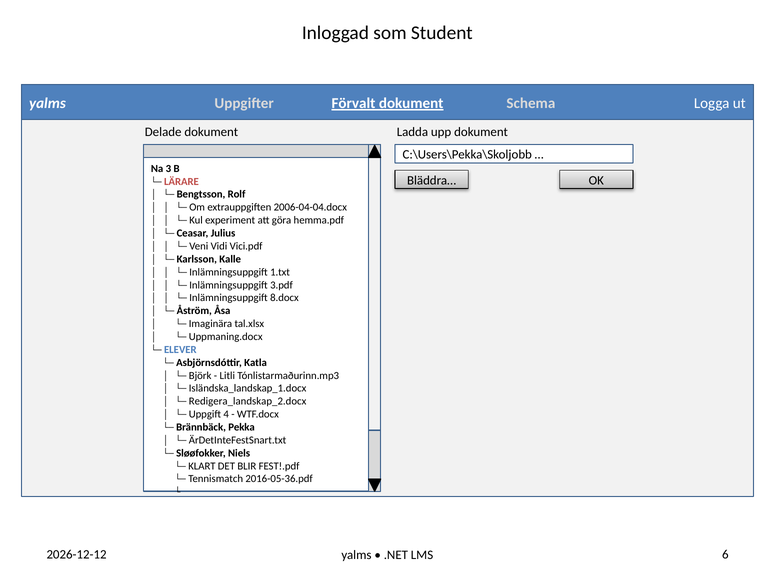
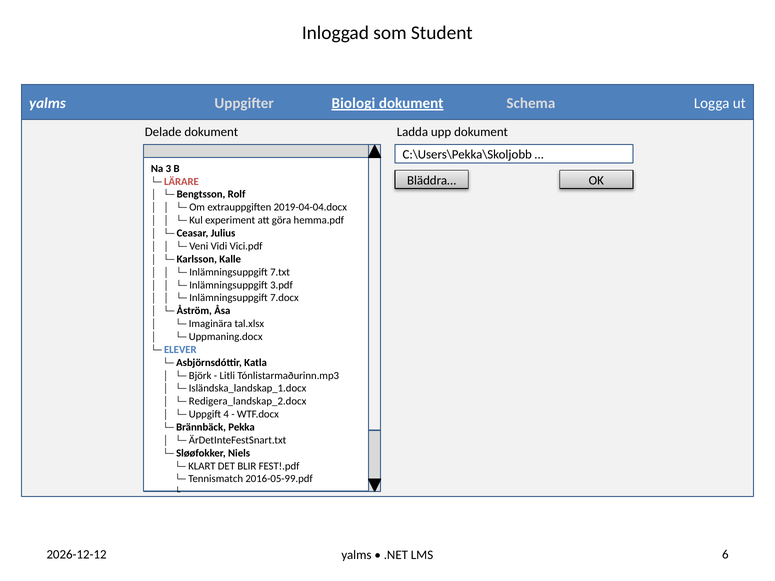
Förvalt: Förvalt -> Biologi (353, 103)
2006-04-04.docx: 2006-04-04.docx -> 2019-04-04.docx (310, 207)
1.txt: 1.txt -> 7.txt (280, 272)
8.docx: 8.docx -> 7.docx (284, 298)
2016-05-36.pdf: 2016-05-36.pdf -> 2016-05-99.pdf (279, 479)
